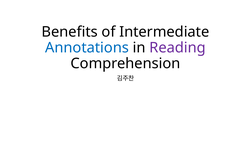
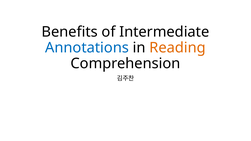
Reading colour: purple -> orange (178, 48)
